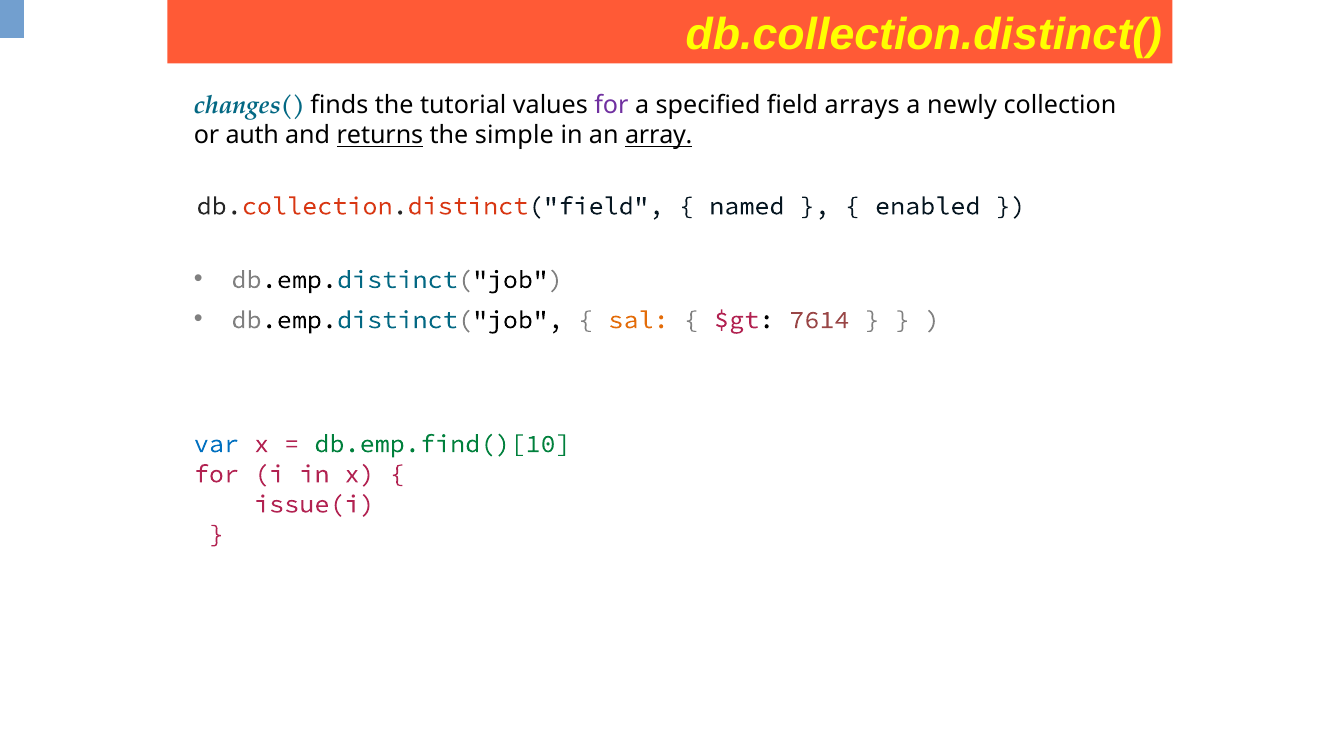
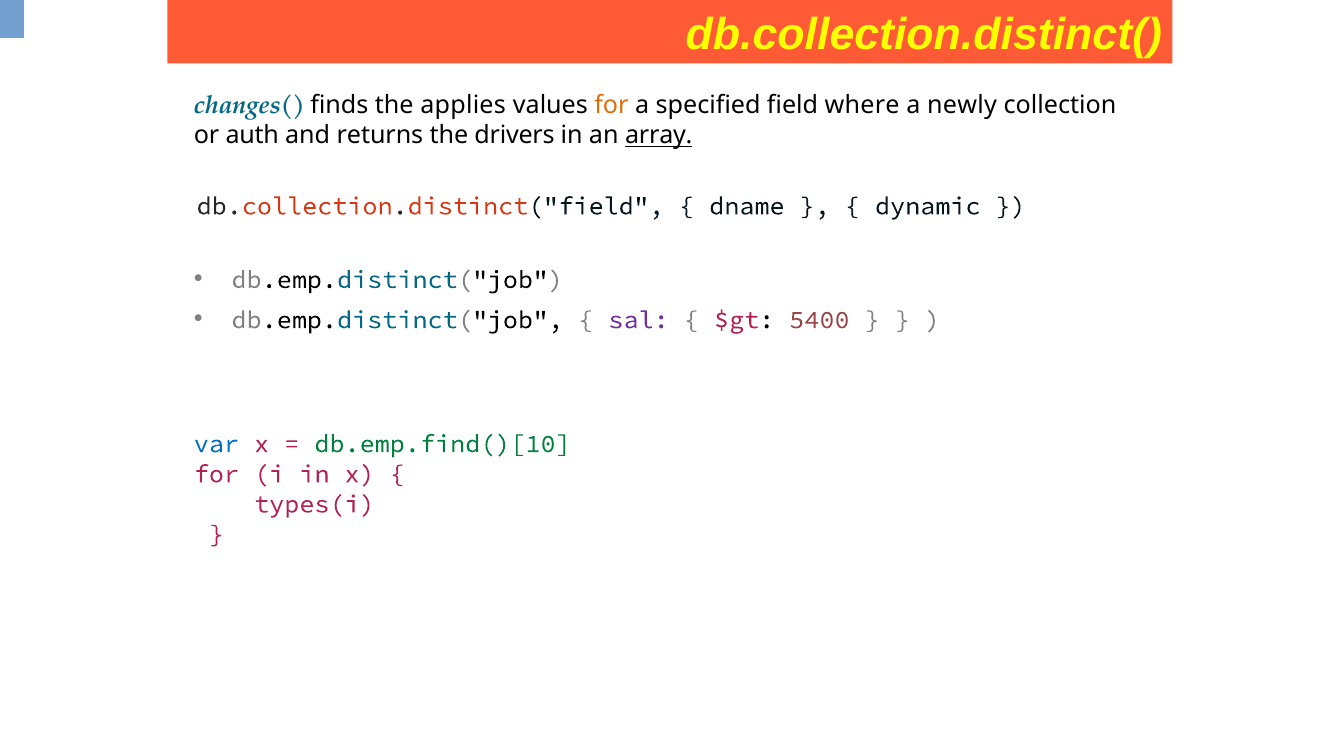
tutorial: tutorial -> applies (463, 106)
for colour: purple -> orange (611, 106)
arrays: arrays -> where (862, 106)
returns underline: present -> none (380, 136)
simple: simple -> drivers (515, 136)
named: named -> dname (747, 206)
enabled: enabled -> dynamic (928, 206)
sal colour: orange -> purple (639, 320)
7614: 7614 -> 5400 (819, 320)
issue(i: issue(i -> types(i (314, 504)
